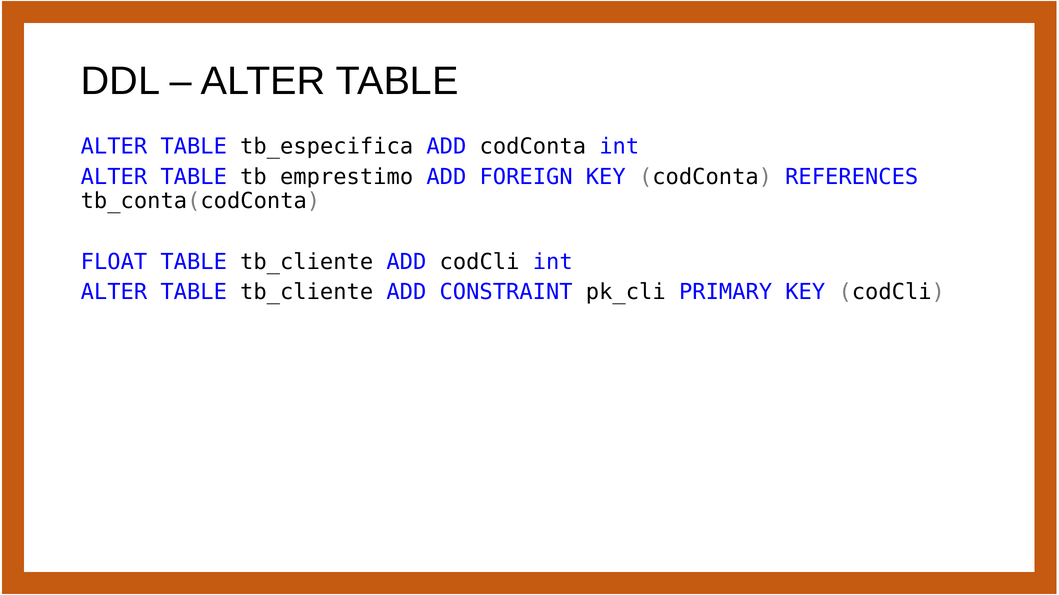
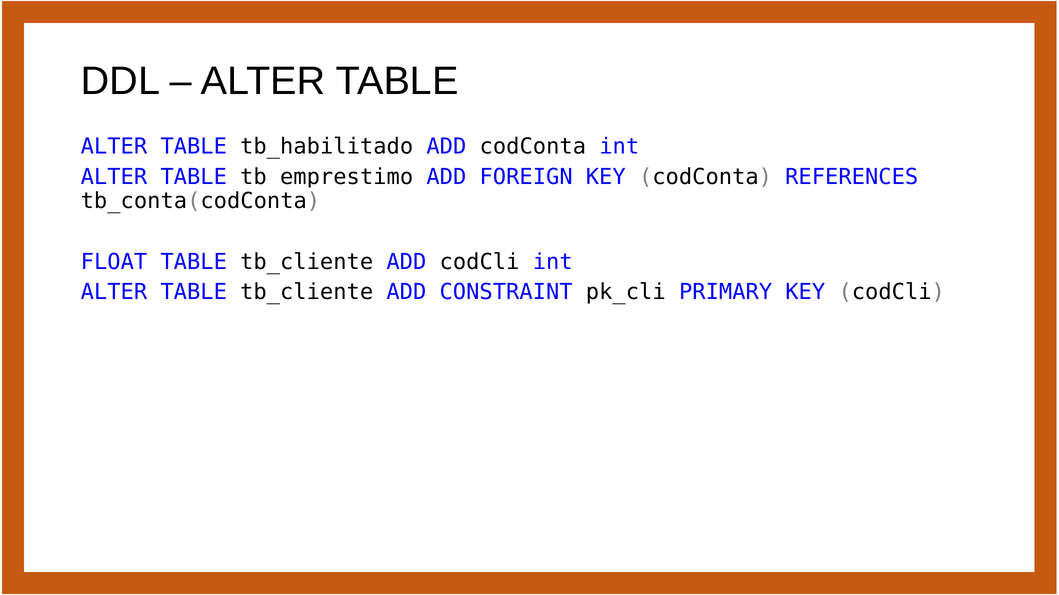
tb_especifica: tb_especifica -> tb_habilitado (327, 147)
